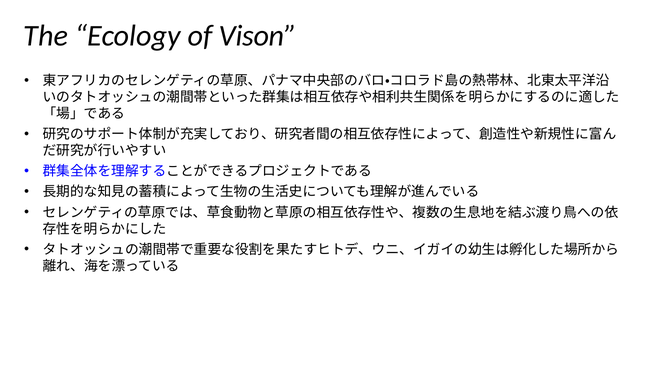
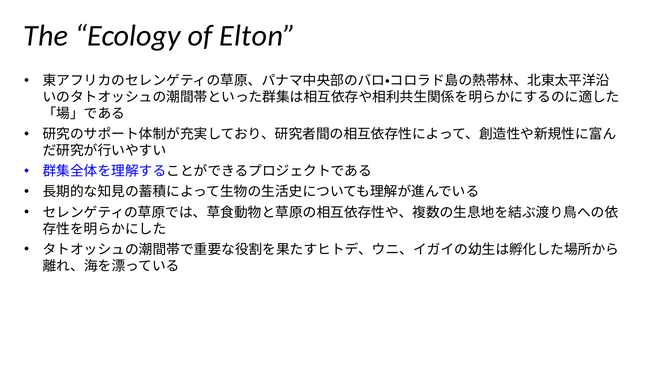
Vison: Vison -> Elton (258, 36)
